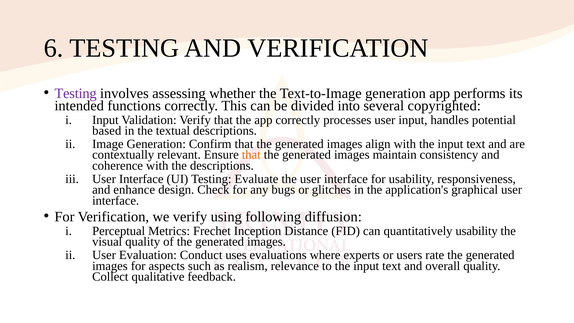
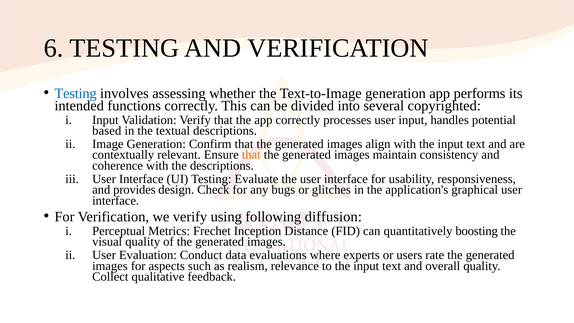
Testing colour: purple -> blue (76, 93)
enhance: enhance -> provides (134, 190)
quantitatively usability: usability -> boosting (477, 231)
uses: uses -> data (236, 255)
